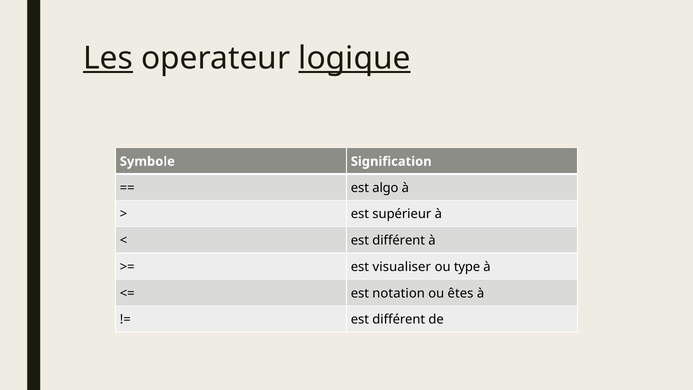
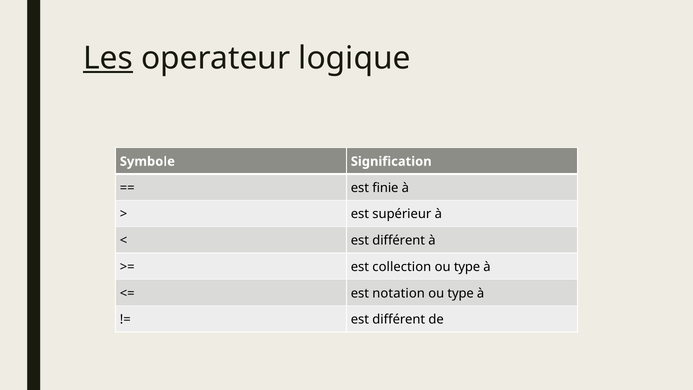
logique underline: present -> none (355, 58)
algo: algo -> finie (385, 188)
visualiser: visualiser -> collection (402, 267)
êtes: êtes -> type (461, 293)
